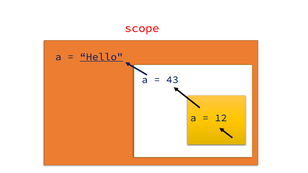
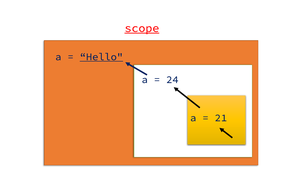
scope underline: none -> present (142, 28)
43: 43 -> 24 (172, 80)
12: 12 -> 21 (221, 118)
